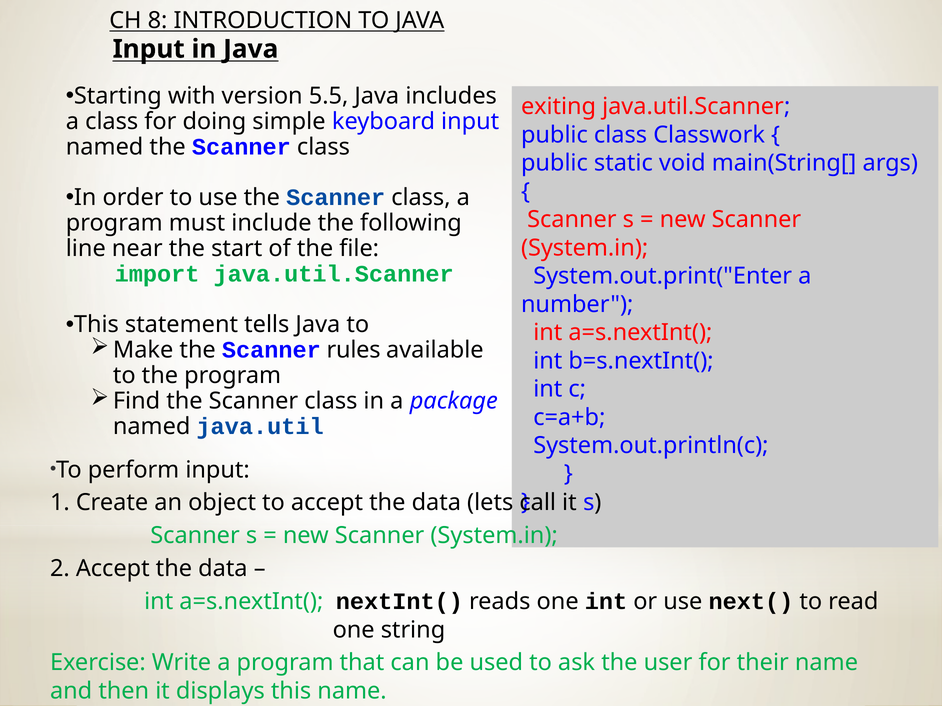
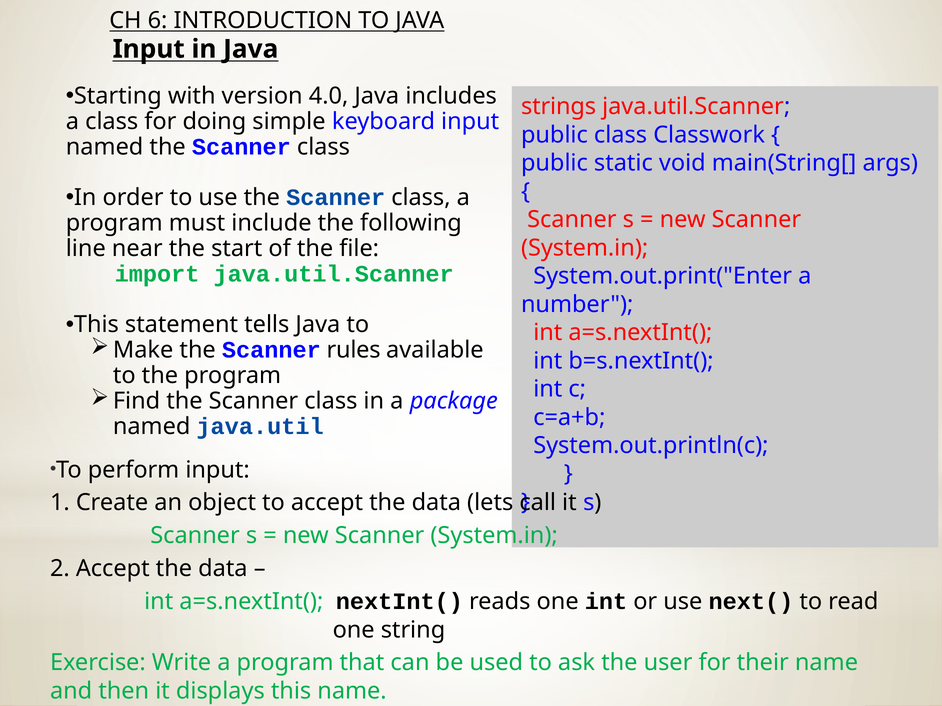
8: 8 -> 6 (158, 20)
5.5: 5.5 -> 4.0 (329, 96)
exiting: exiting -> strings (559, 107)
